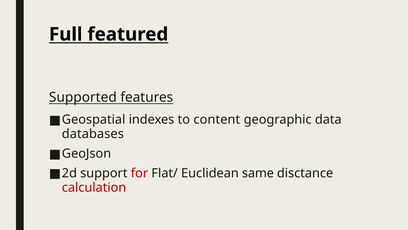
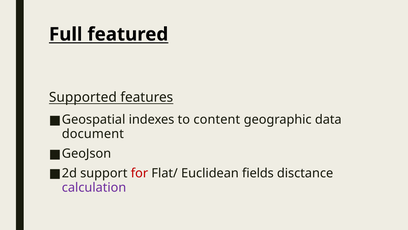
databases: databases -> document (93, 134)
same: same -> fields (258, 173)
calculation colour: red -> purple (94, 187)
